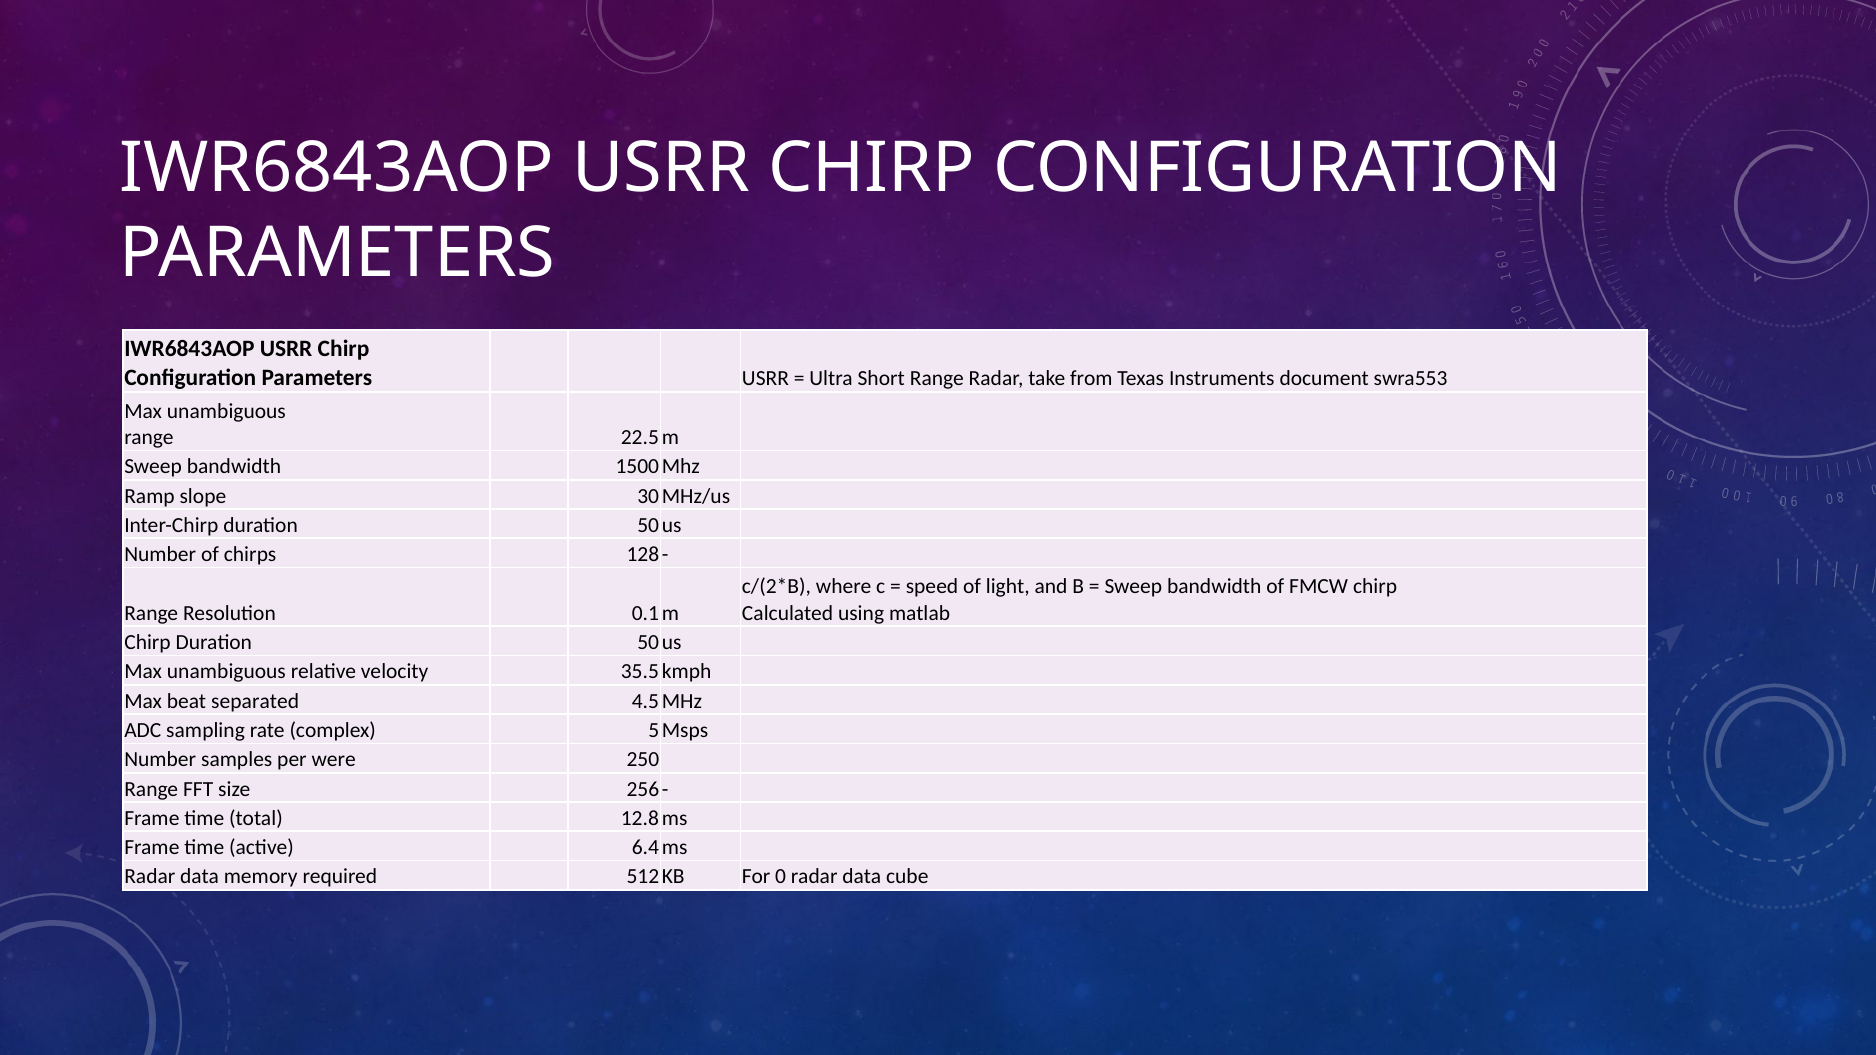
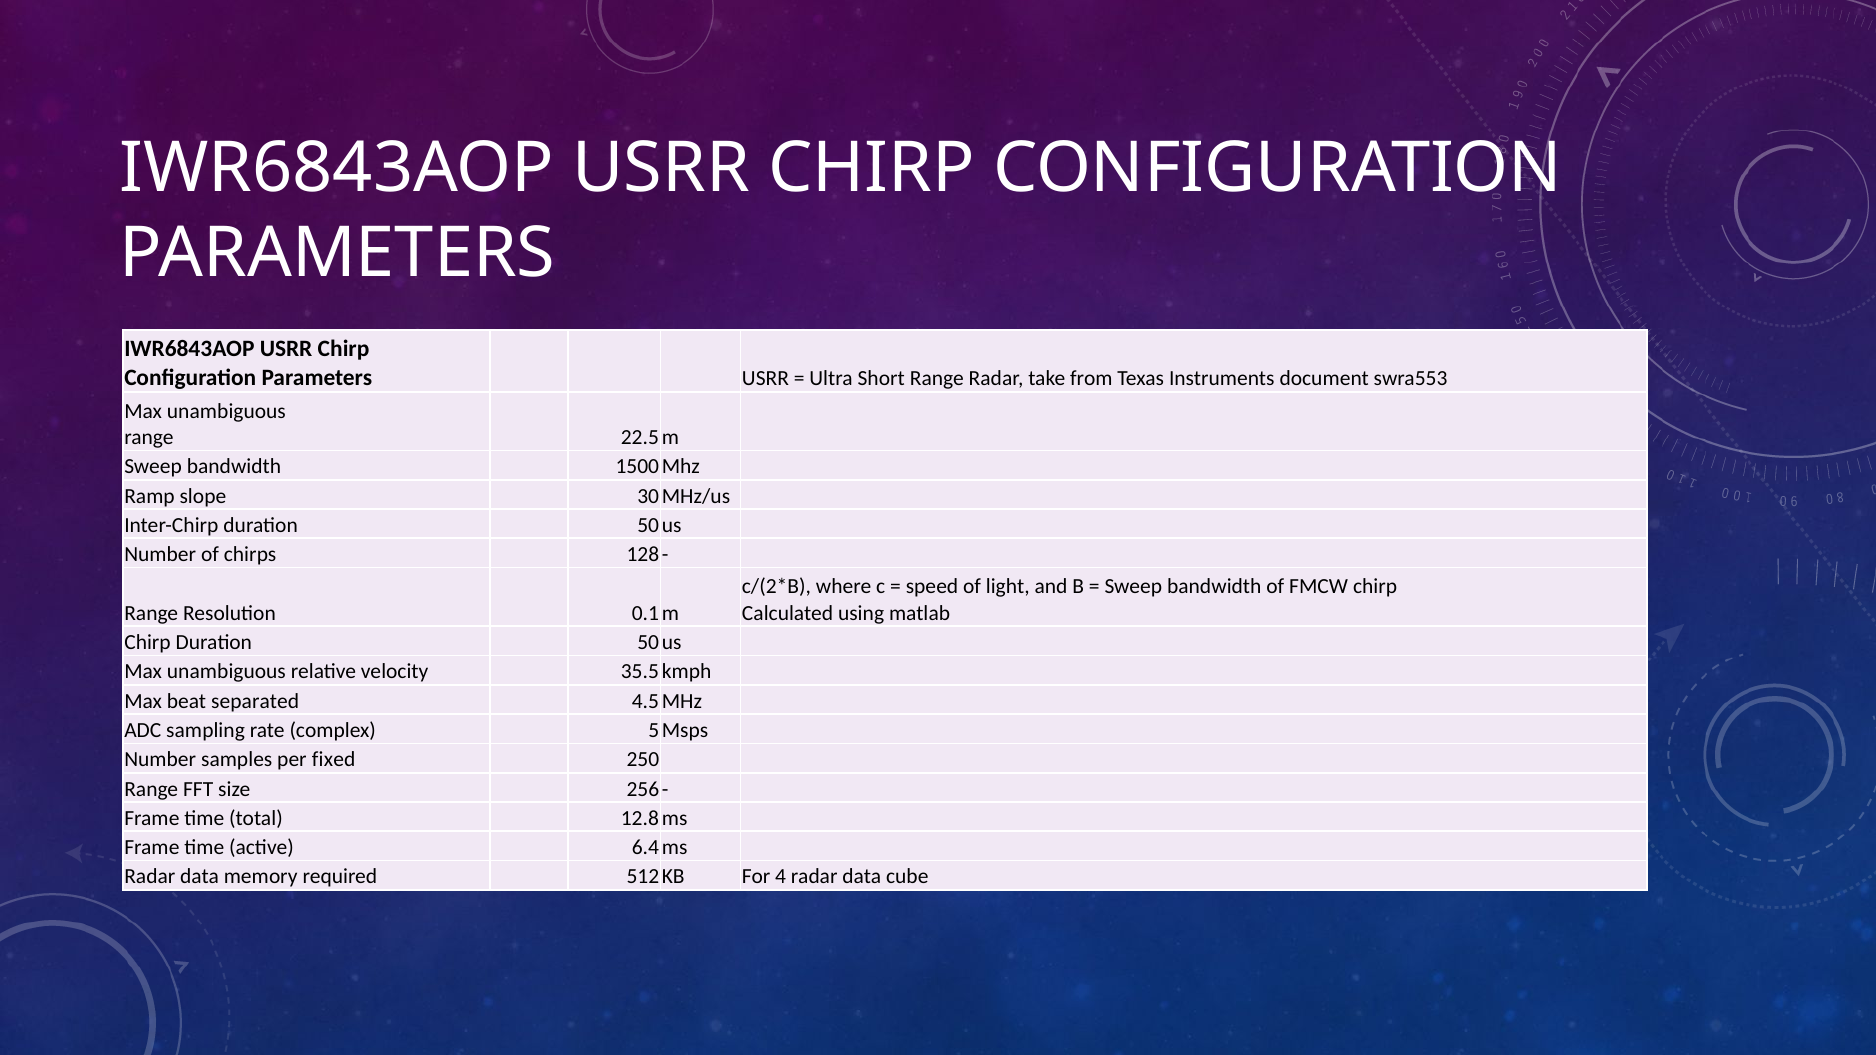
were: were -> fixed (334, 760)
0: 0 -> 4 (781, 877)
